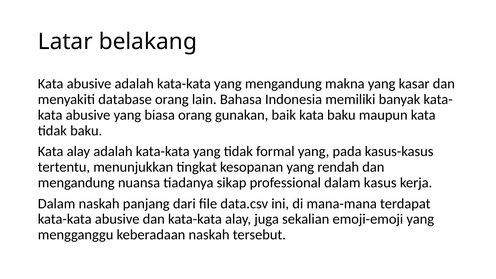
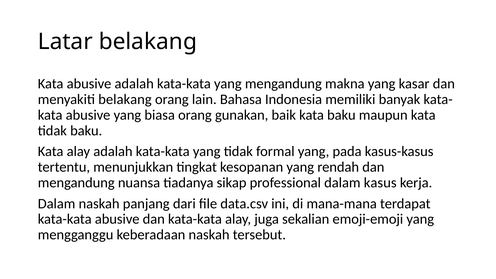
menyakiti database: database -> belakang (125, 99)
